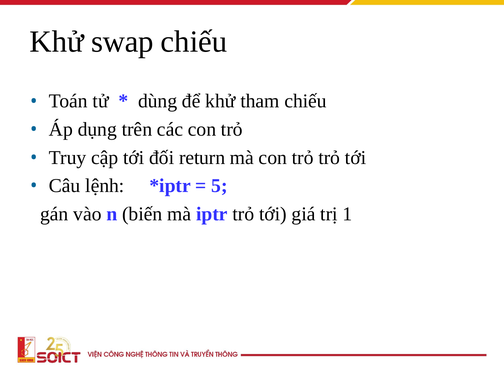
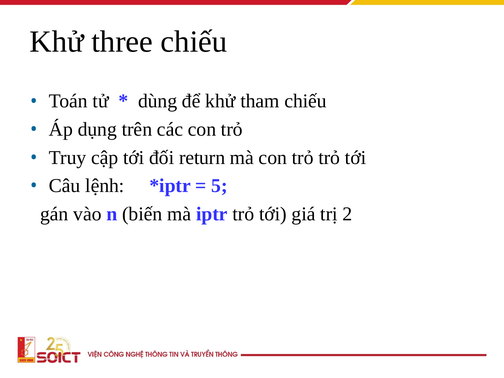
swap: swap -> three (122, 42)
1: 1 -> 2 (347, 214)
